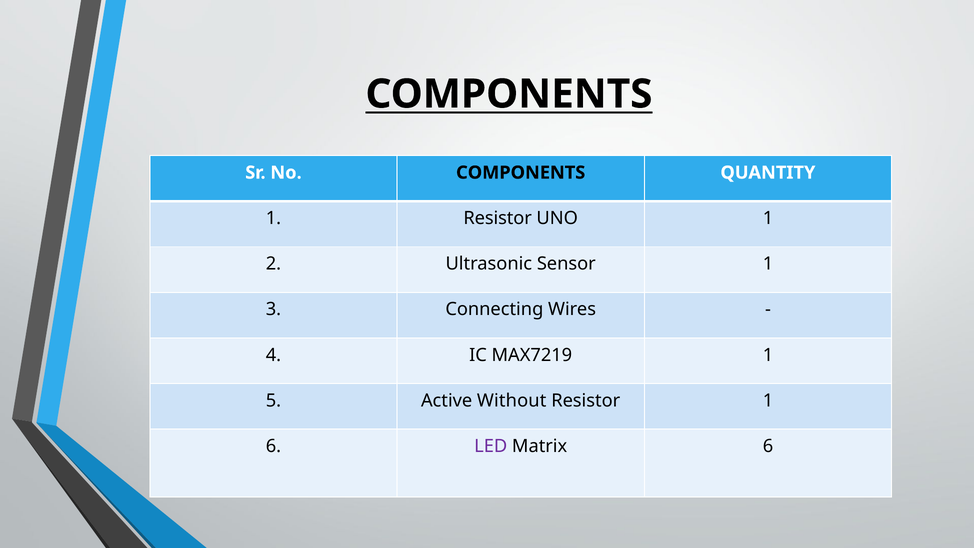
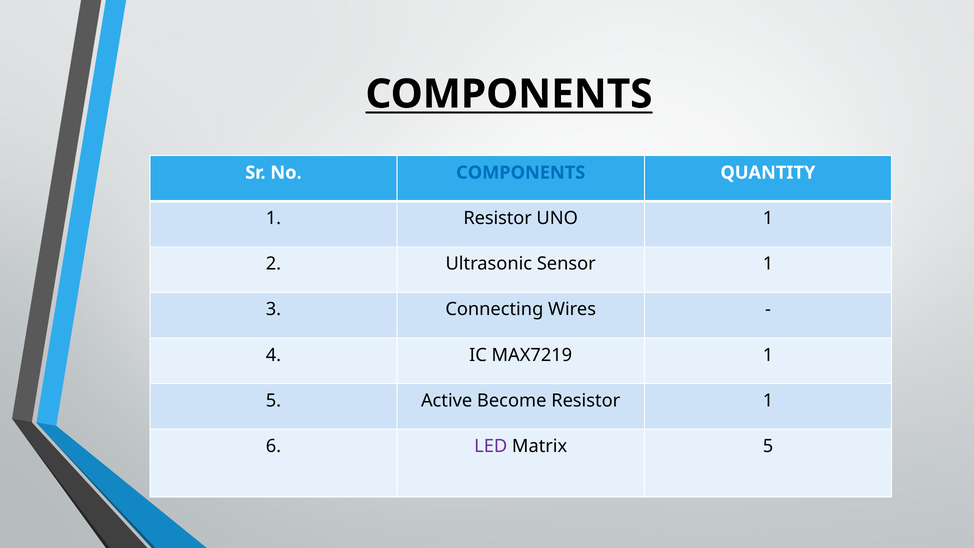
COMPONENTS colour: black -> blue (521, 173)
Without: Without -> Become (512, 401)
Matrix 6: 6 -> 5 (768, 446)
